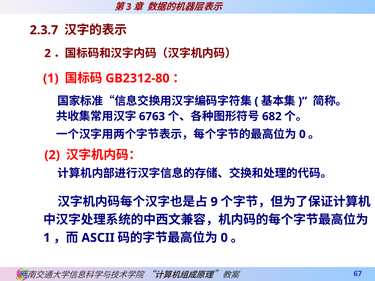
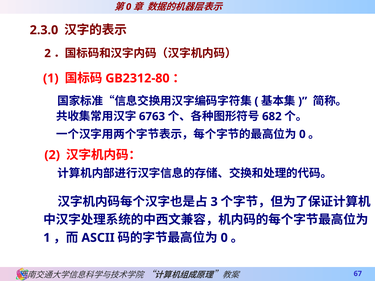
3: 3 -> 0 (129, 7)
2.3.7: 2.3.7 -> 2.3.0 (44, 30)
9: 9 -> 3 (214, 202)
